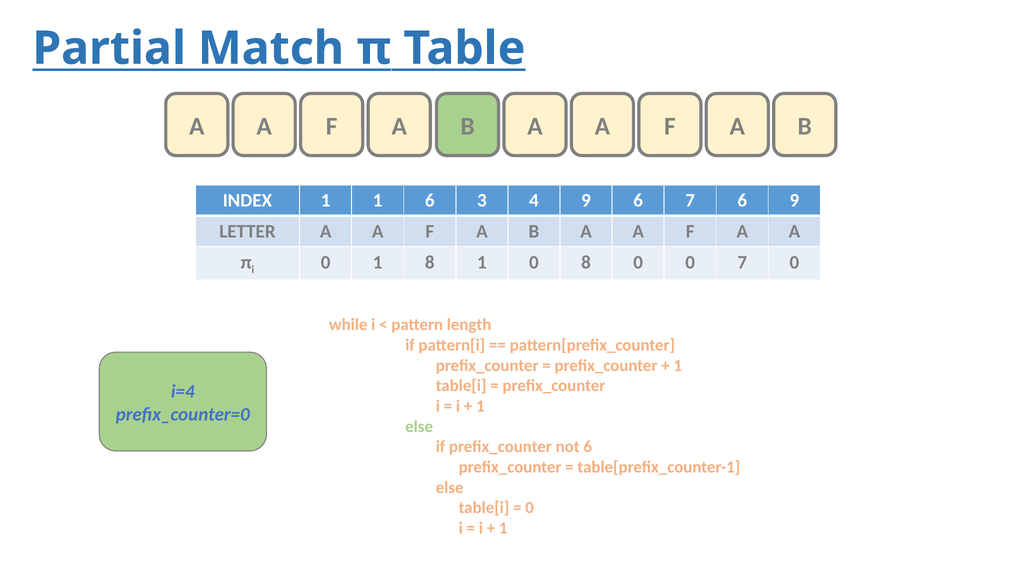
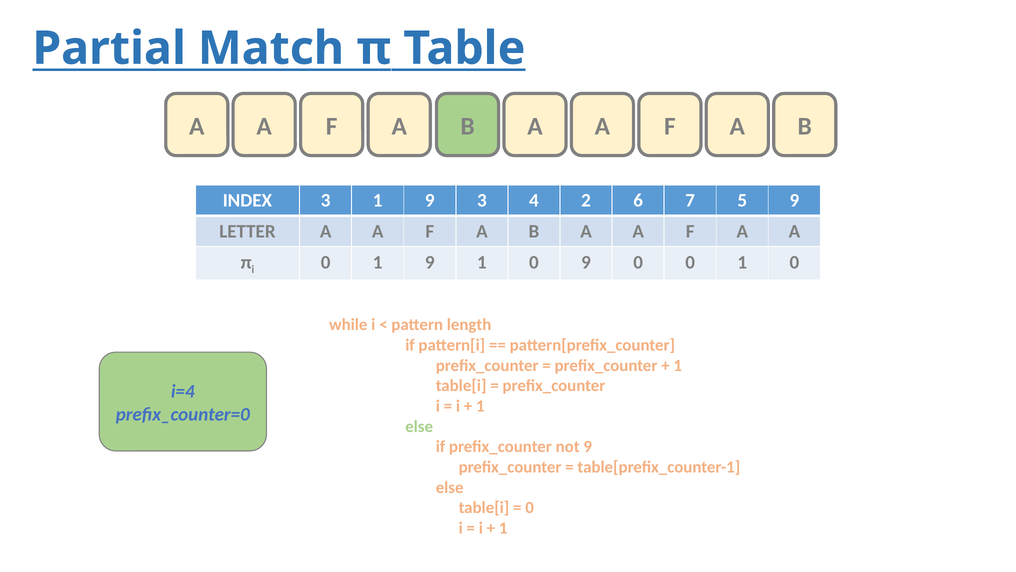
INDEX 1: 1 -> 3 (326, 200)
6: 6 -> 9 (430, 200)
4 9: 9 -> 2 (586, 200)
7 6: 6 -> 5 (742, 200)
0 1 8: 8 -> 9 (430, 262)
0 8: 8 -> 9 (586, 262)
0 0 7: 7 -> 1 (742, 262)
not 6: 6 -> 9 (588, 446)
